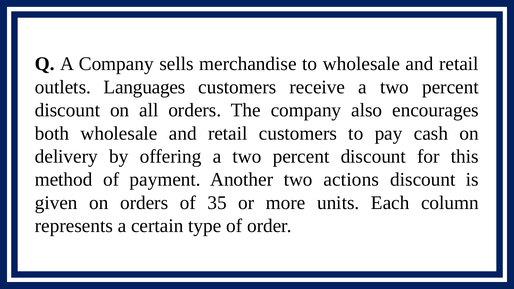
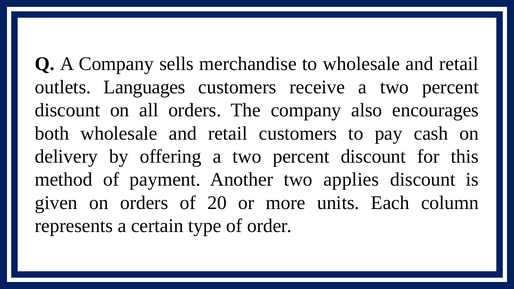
actions: actions -> applies (351, 180)
35: 35 -> 20 (217, 203)
